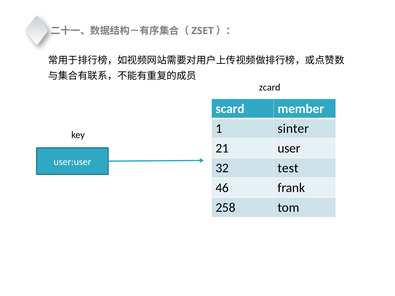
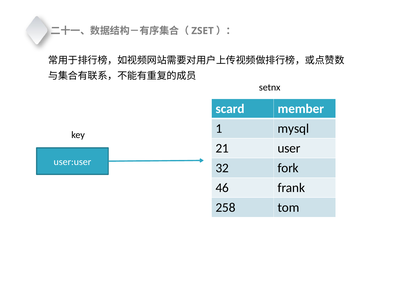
zcard: zcard -> setnx (270, 88)
sinter: sinter -> mysql (293, 129)
test: test -> fork (288, 168)
